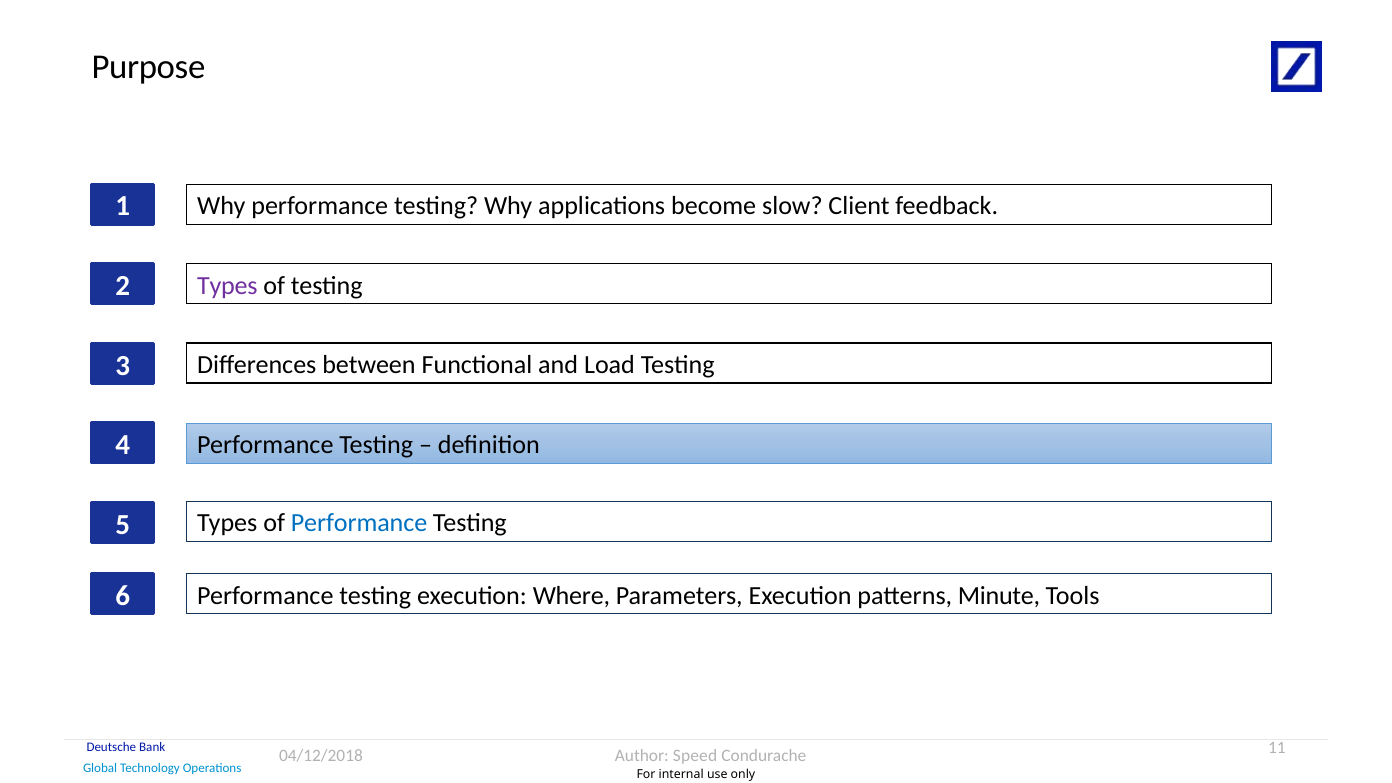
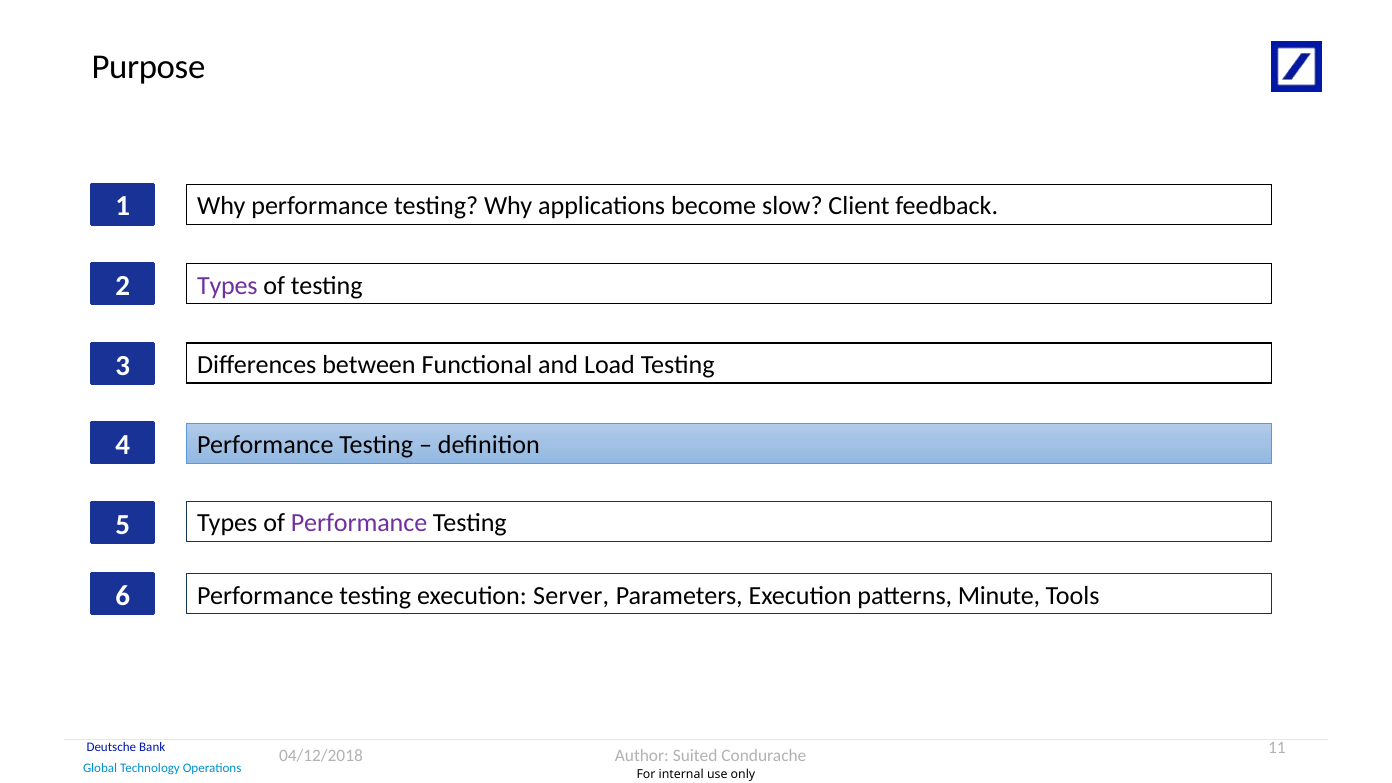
Performance colour: blue -> purple (359, 523)
Where: Where -> Server (571, 595)
Speed: Speed -> Suited (695, 756)
